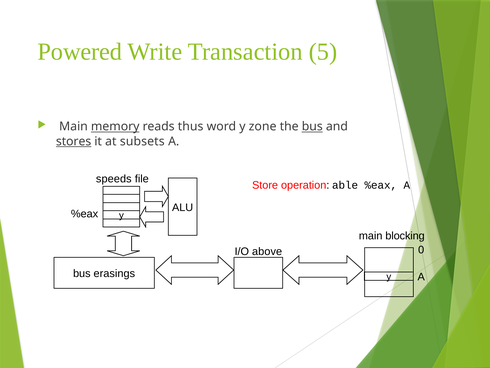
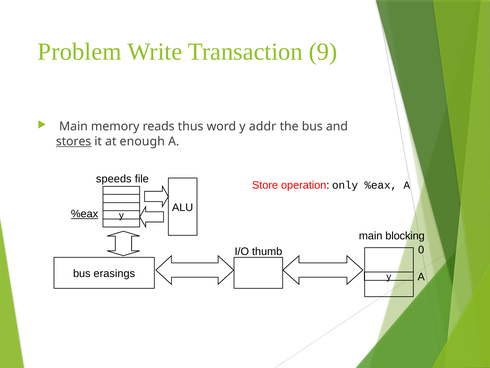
Powered: Powered -> Problem (80, 52)
5: 5 -> 9 (323, 52)
memory underline: present -> none (115, 126)
zone: zone -> addr (263, 126)
bus underline: present -> none (312, 126)
subsets: subsets -> enough (142, 141)
able: able -> only (345, 185)
%eax underline: none -> present (85, 214)
above: above -> thumb (267, 251)
